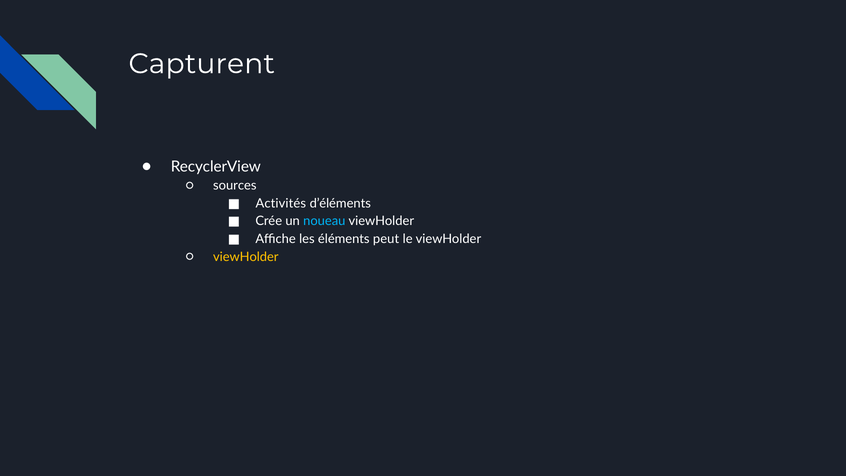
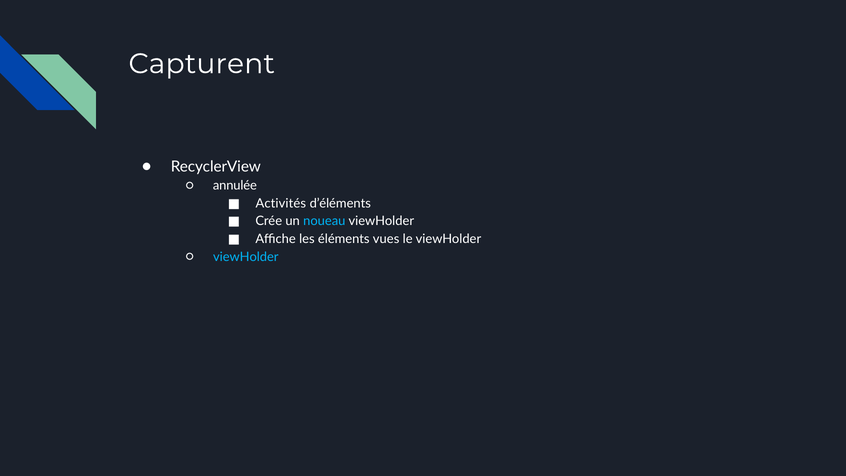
sources: sources -> annulée (235, 186)
peut: peut -> vues (386, 239)
viewHolder colour: yellow -> light blue (246, 257)
